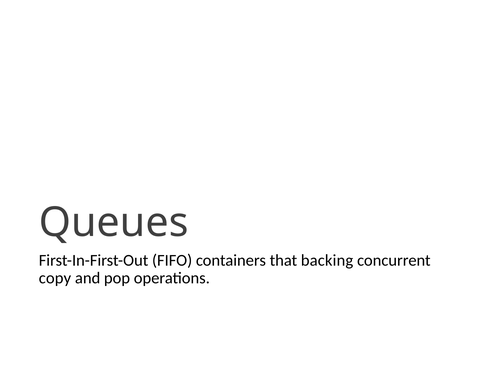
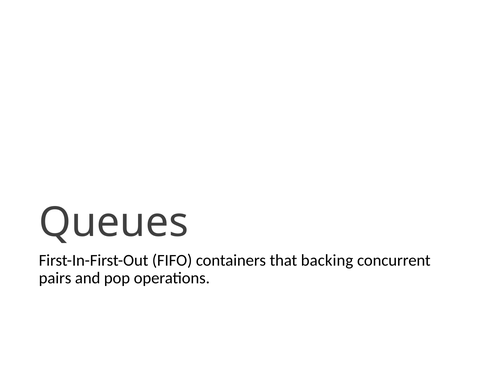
copy: copy -> pairs (55, 278)
